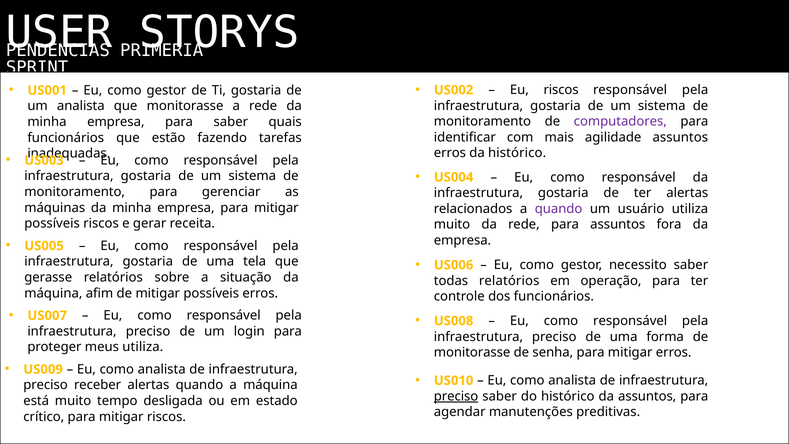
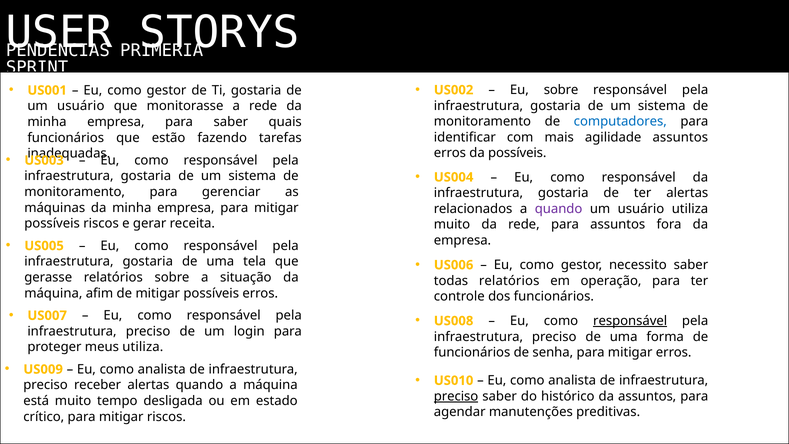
Eu riscos: riscos -> sobre (561, 90)
analista: analista -> usuário (81, 106)
computadores colour: purple -> blue (620, 122)
da histórico: histórico -> possíveis (517, 153)
responsável underline: none -> present (630, 321)
monitorasse: monitorasse -> funcionários (472, 352)
